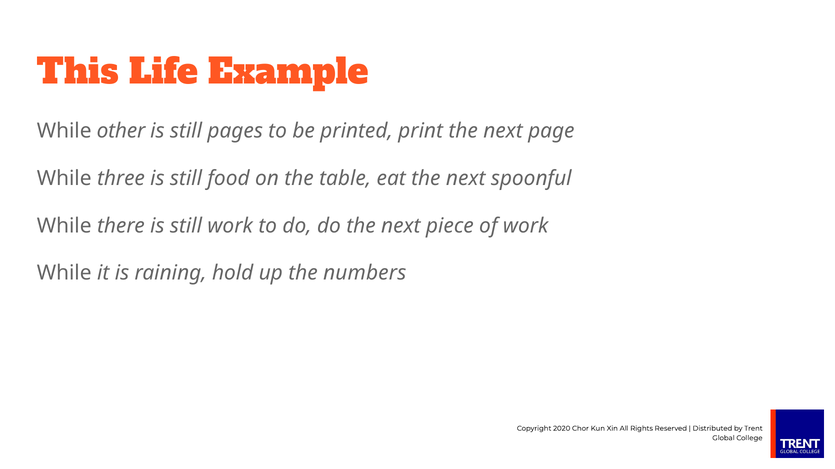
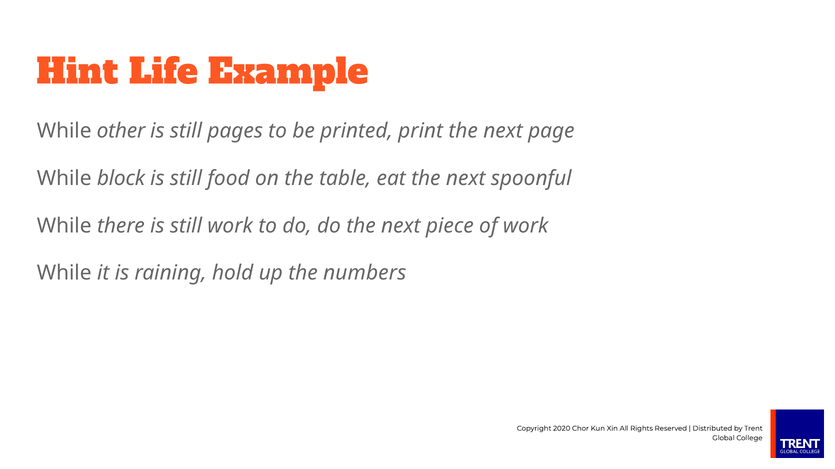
This: This -> Hint (78, 72)
three: three -> block (121, 179)
